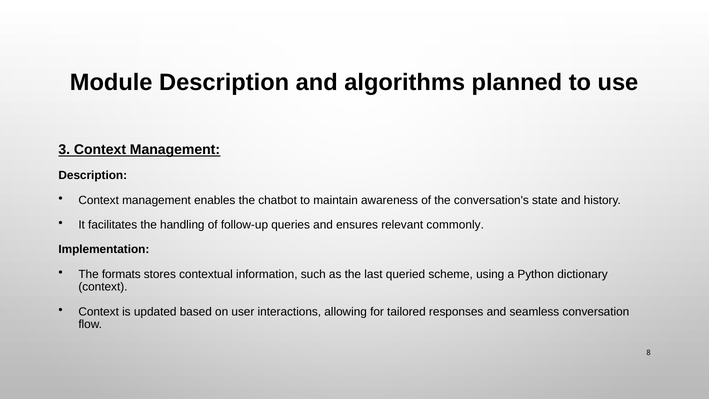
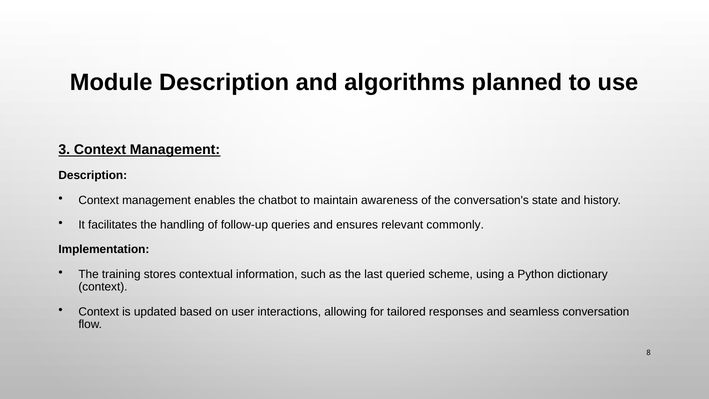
formats: formats -> training (121, 274)
